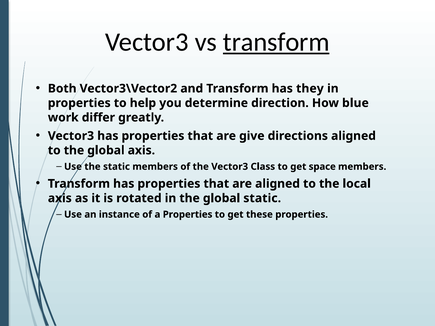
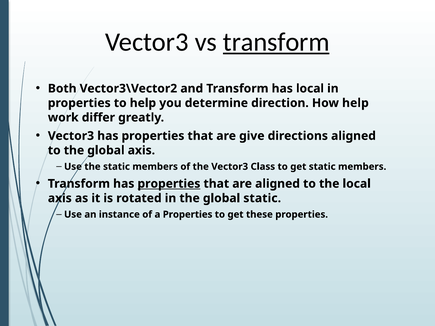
has they: they -> local (310, 89)
How blue: blue -> help (355, 103)
get space: space -> static (322, 167)
properties underline: none -> present (169, 184)
